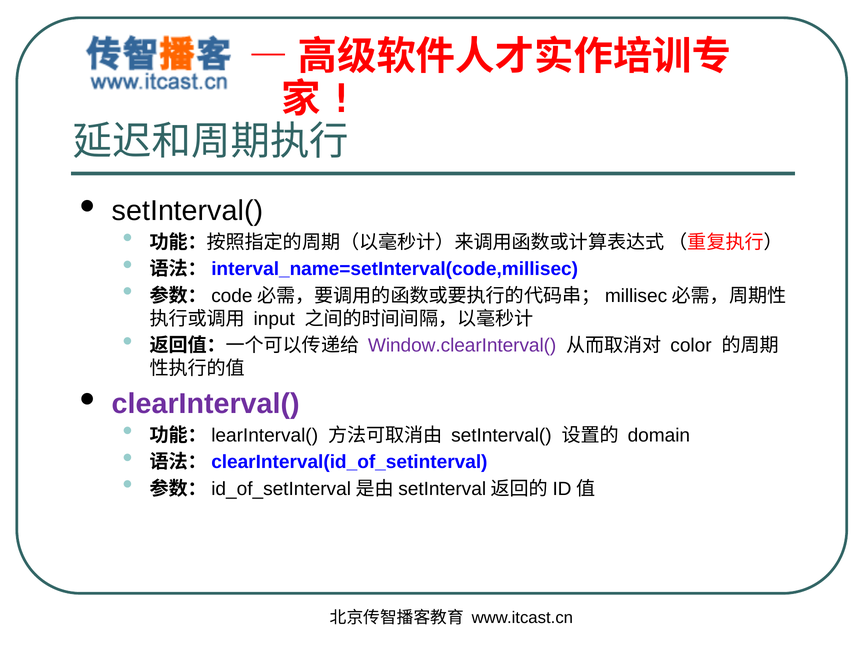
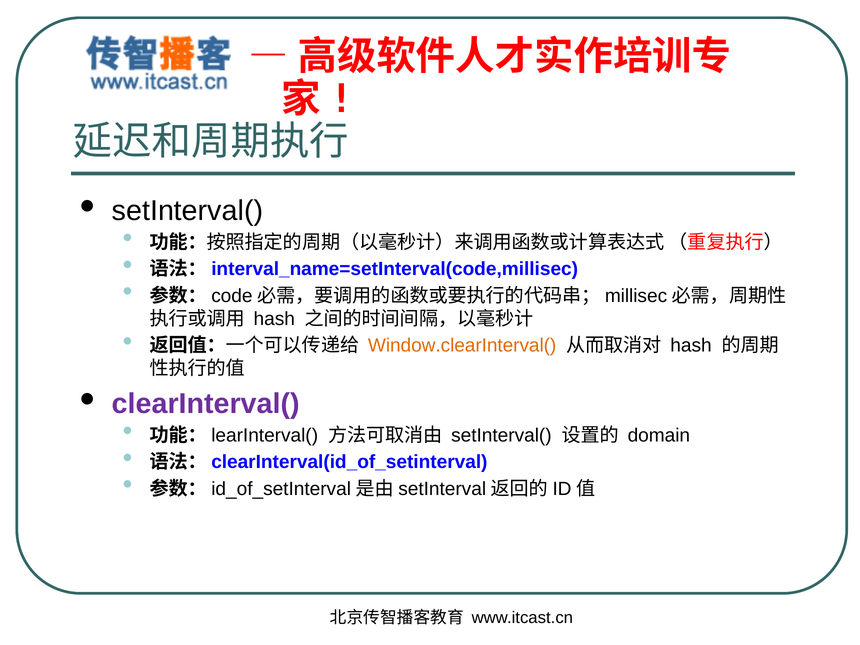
input: input -> hash (274, 319)
Window.clearInterval( colour: purple -> orange (462, 346)
color: color -> hash (691, 346)
